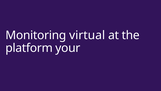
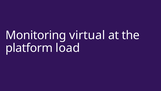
your: your -> load (68, 48)
